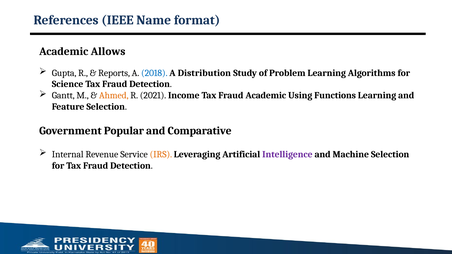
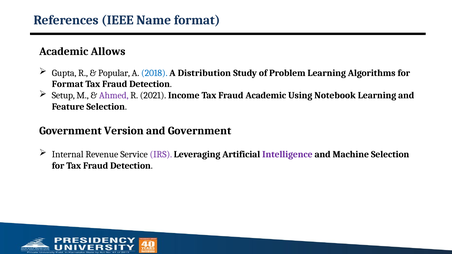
Reports: Reports -> Popular (114, 73)
Science: Science -> Format (68, 84)
Gantt: Gantt -> Setup (63, 96)
Ahmed colour: orange -> purple (114, 96)
Functions: Functions -> Notebook (335, 96)
Popular: Popular -> Version (124, 131)
and Comparative: Comparative -> Government (200, 131)
IRS colour: orange -> purple (161, 154)
